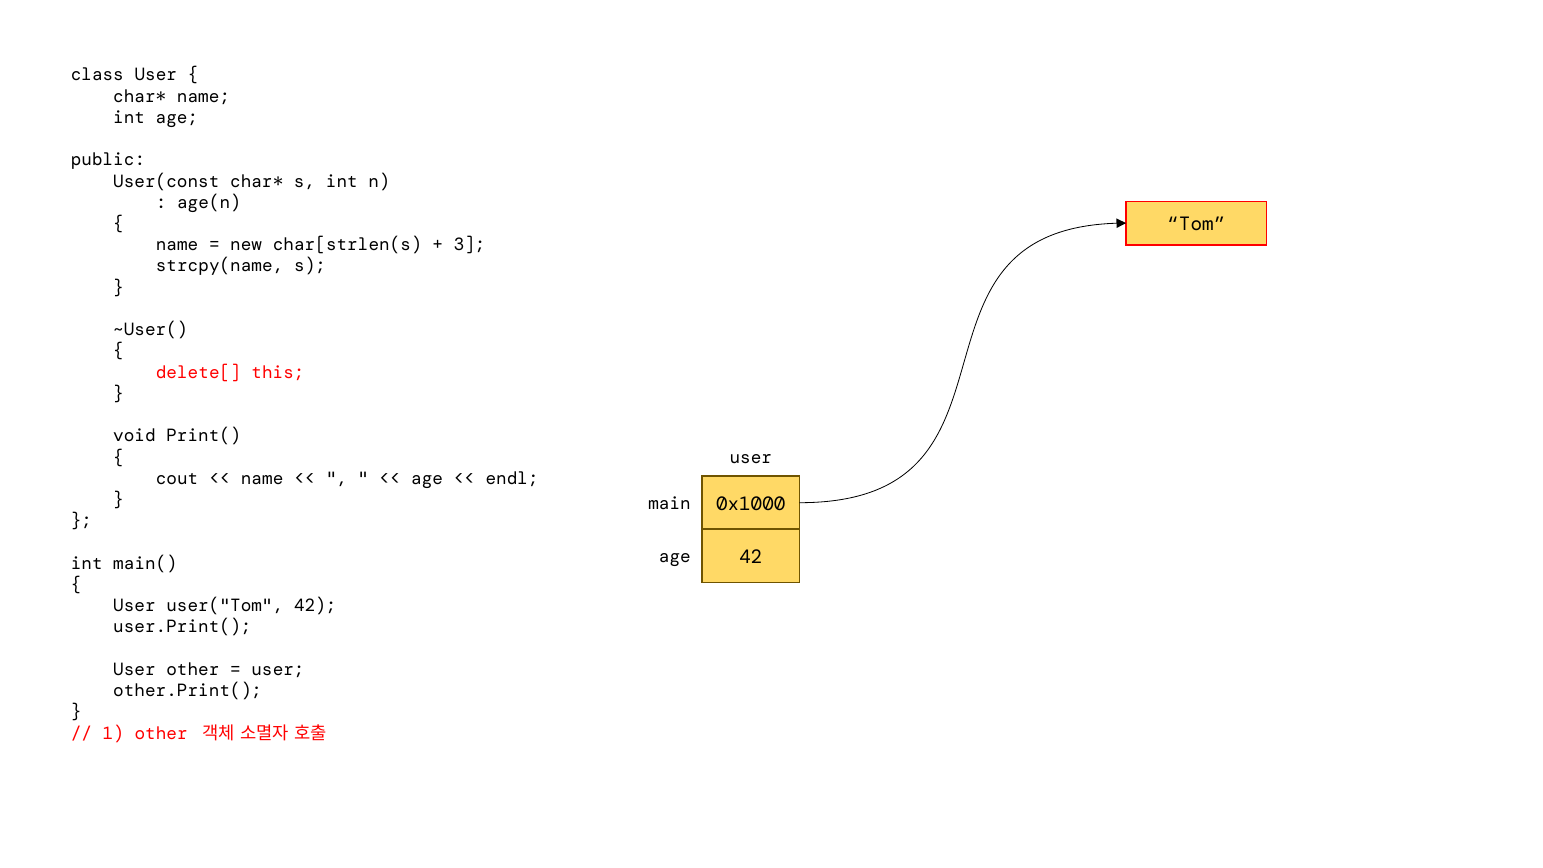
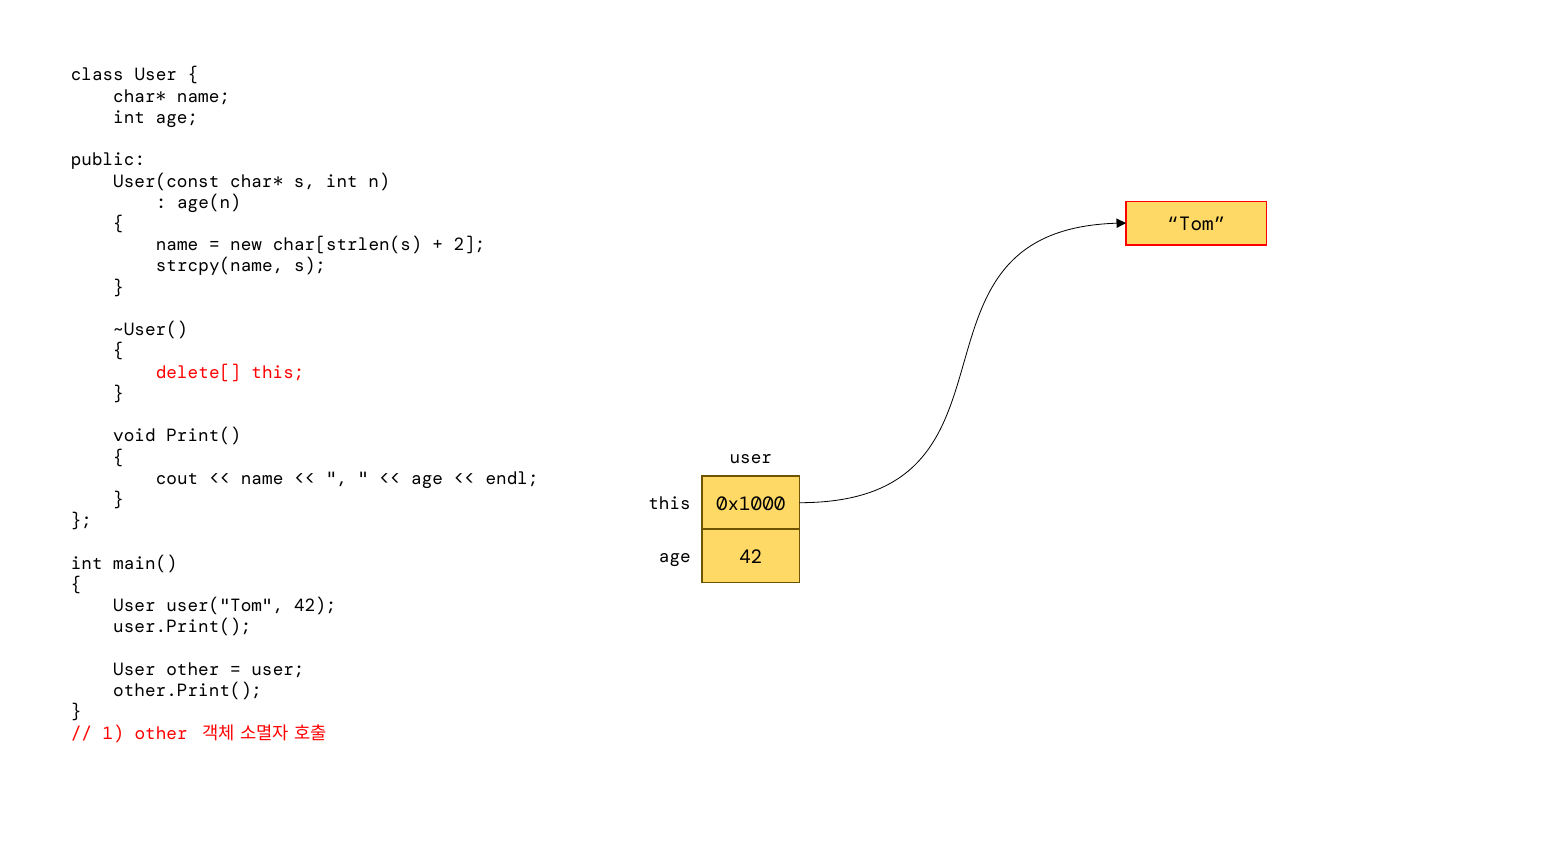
3: 3 -> 2 (470, 245)
main: main -> this (670, 504)
